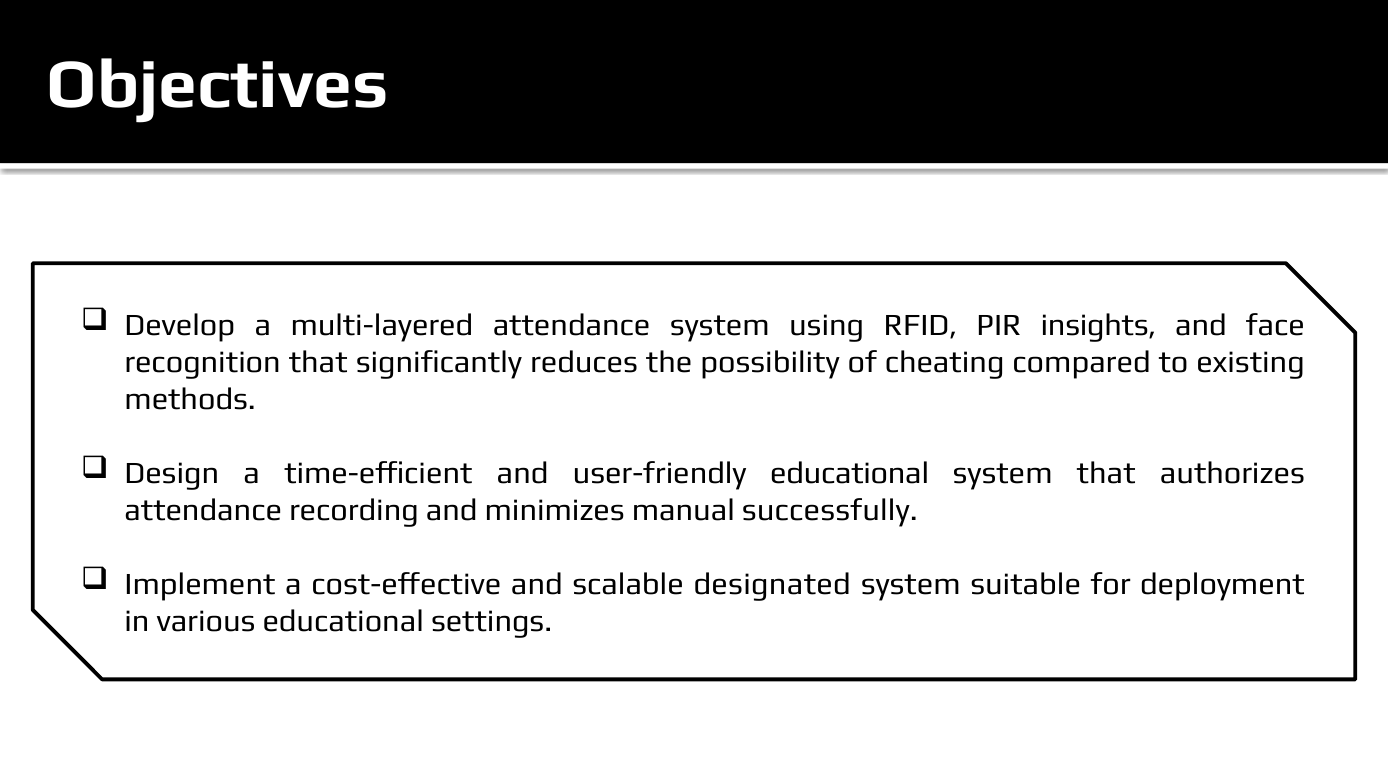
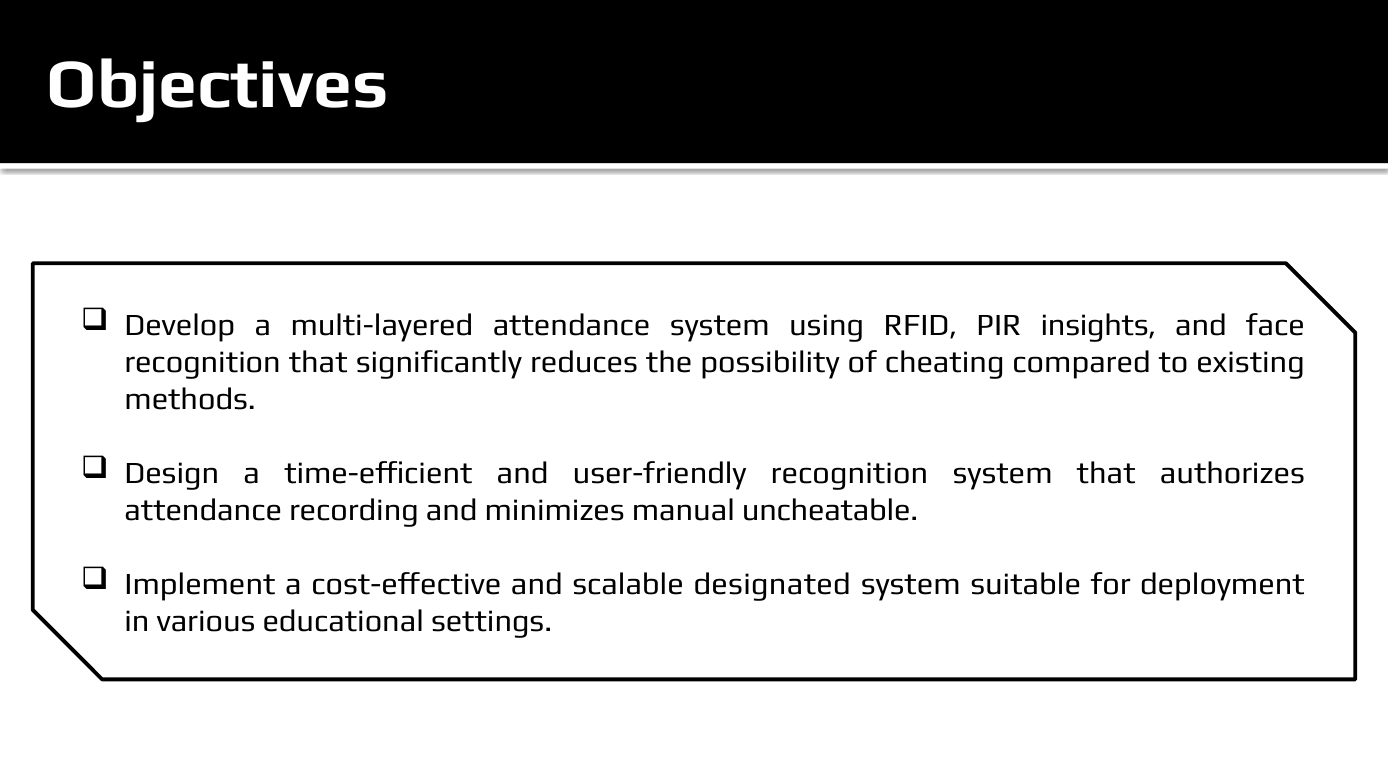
user-friendly educational: educational -> recognition (849, 473)
successfully: successfully -> uncheatable (830, 510)
